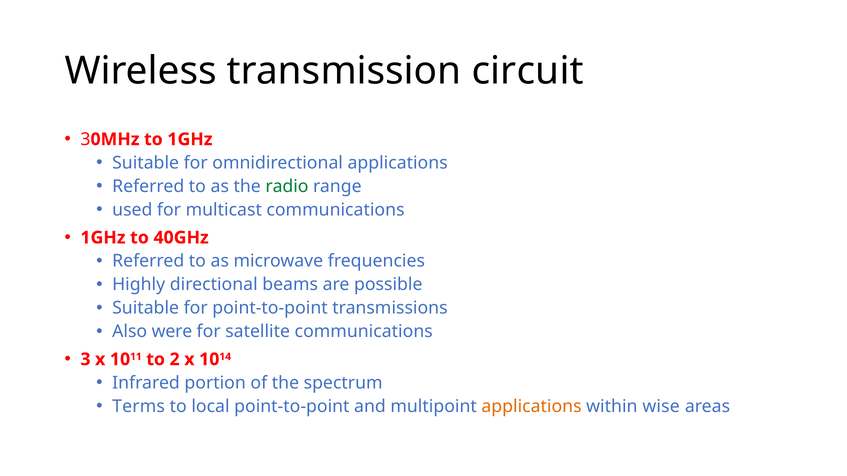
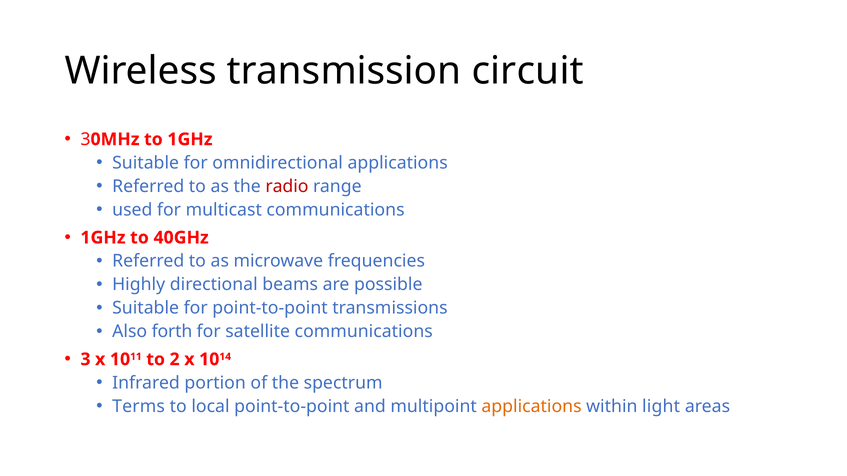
radio colour: green -> red (287, 186)
were: were -> forth (172, 332)
wise: wise -> light (661, 407)
